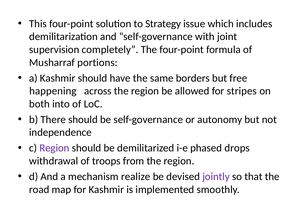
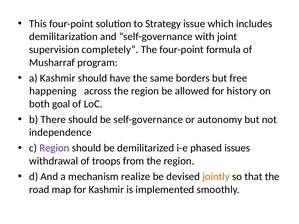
portions: portions -> program (98, 63)
stripes: stripes -> history (242, 91)
into: into -> goal (61, 104)
drops: drops -> issues (237, 148)
jointly colour: purple -> orange (216, 177)
